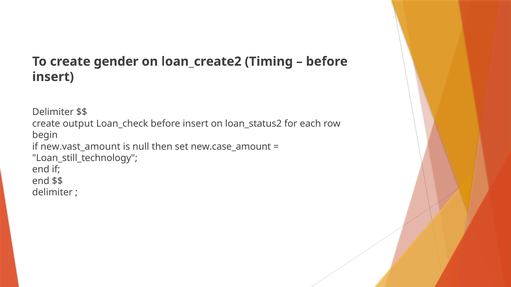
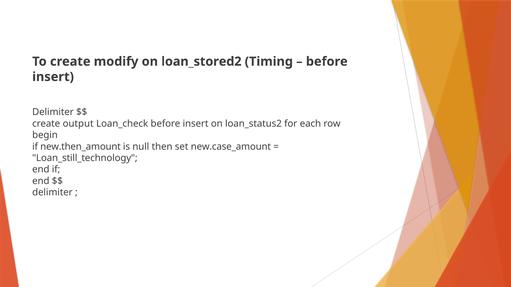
gender: gender -> modify (116, 62)
loan_create2: loan_create2 -> loan_stored2 (201, 62)
new.vast_amount: new.vast_amount -> new.then_amount (81, 147)
